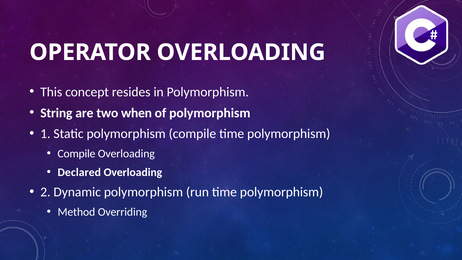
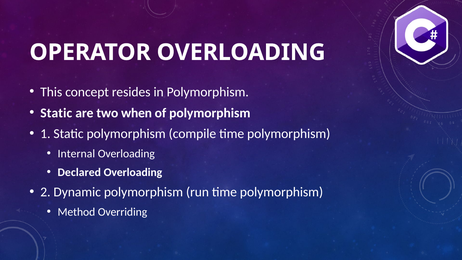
String: String -> Static (56, 113)
Compile: Compile -> Internal (76, 153)
